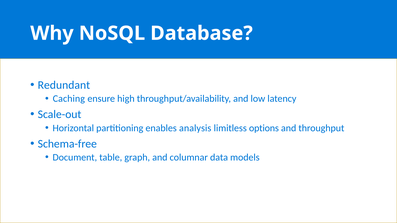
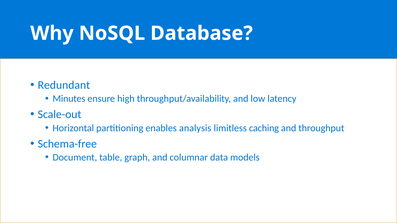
Caching: Caching -> Minutes (69, 99)
options: options -> caching (264, 128)
